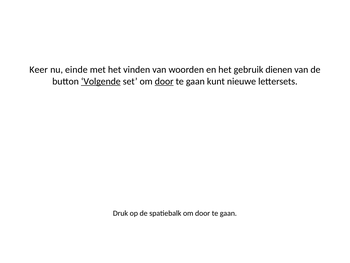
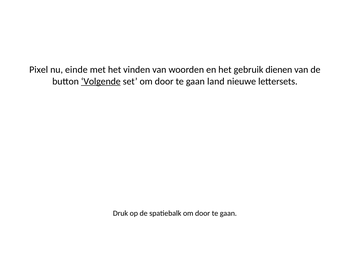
Keer: Keer -> Pixel (39, 70)
door underline: present -> none (164, 81)
kunt: kunt -> land (216, 81)
